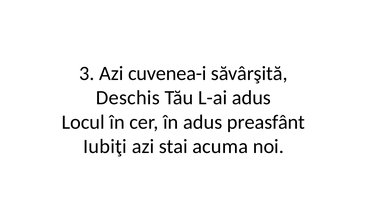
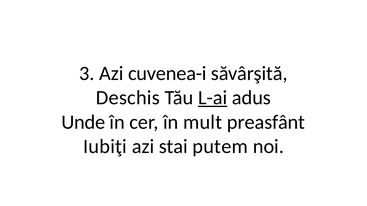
L-ai underline: none -> present (213, 98)
Locul: Locul -> Unde (83, 122)
în adus: adus -> mult (203, 122)
acuma: acuma -> putem (220, 147)
